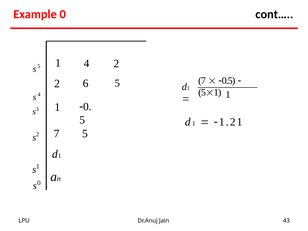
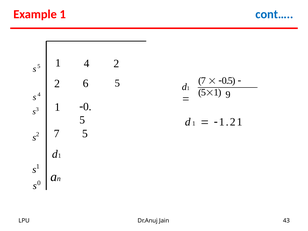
Example 0: 0 -> 1 (63, 14)
cont… colour: black -> blue (274, 14)
1 1: 1 -> 9 (228, 95)
